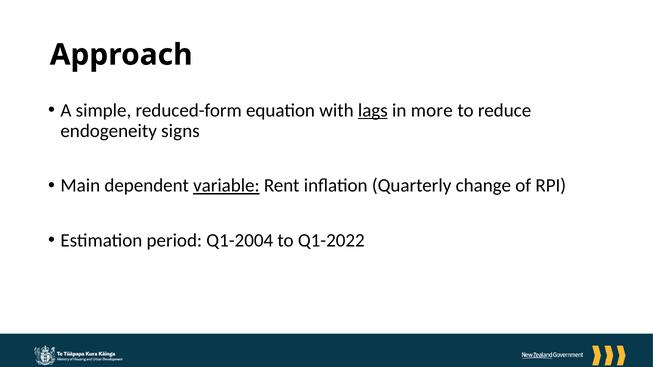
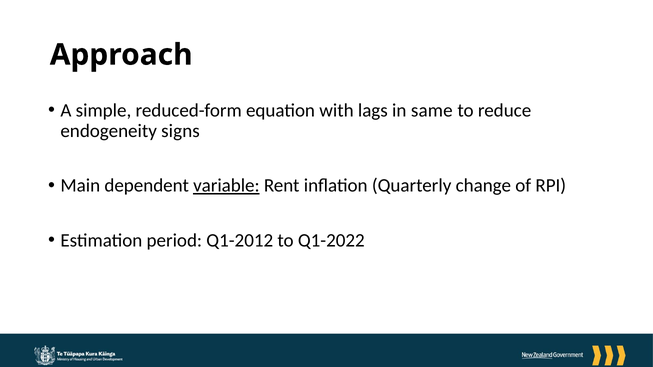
lags underline: present -> none (373, 110)
more: more -> same (432, 110)
Q1-2004: Q1-2004 -> Q1-2012 (240, 240)
